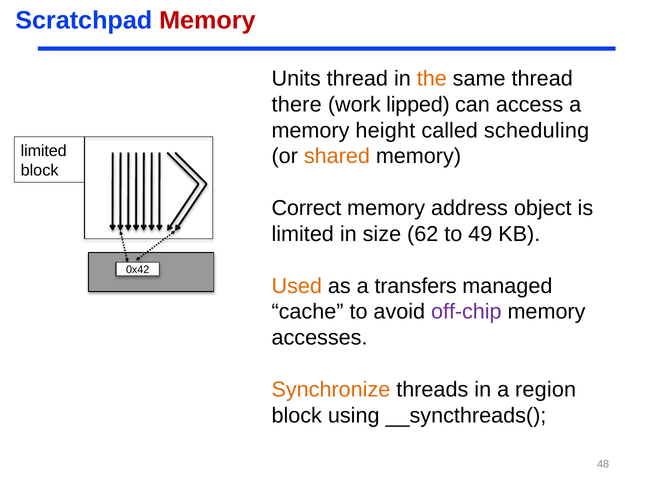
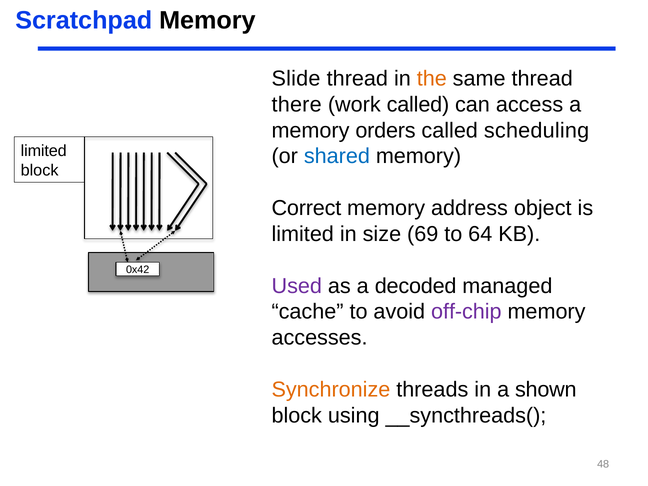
Memory colour: red -> black (207, 20)
Units: Units -> Slide (296, 79)
work lipped: lipped -> called (418, 105)
height: height -> orders (386, 130)
shared colour: orange -> blue (337, 156)
62: 62 -> 69 (423, 234)
49: 49 -> 64 (480, 234)
Used colour: orange -> purple (297, 286)
transfers: transfers -> decoded (416, 286)
region: region -> shown (546, 390)
